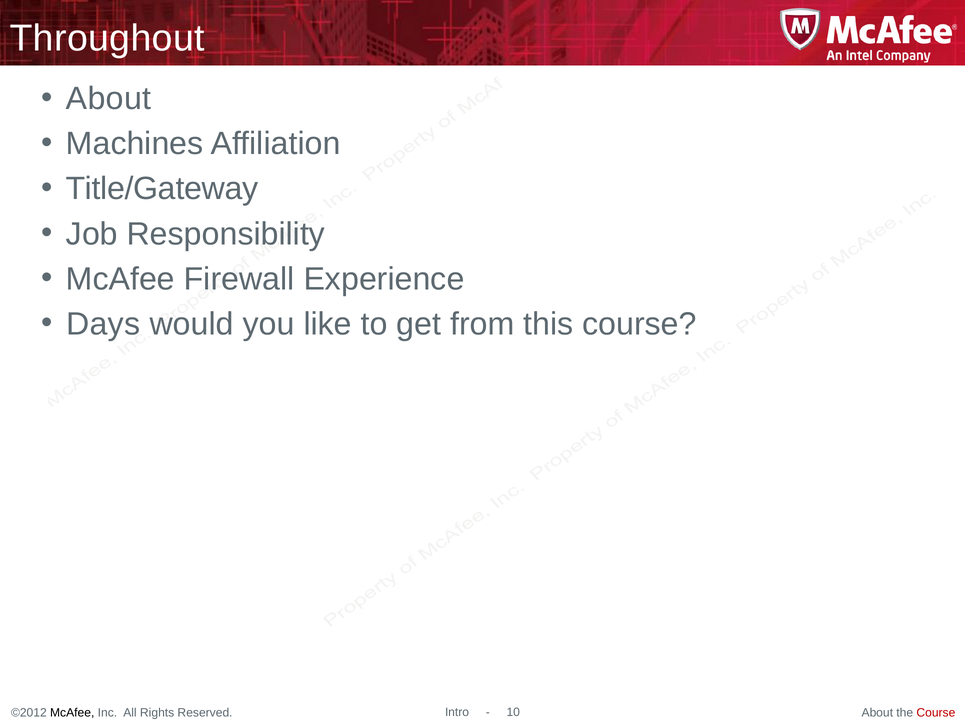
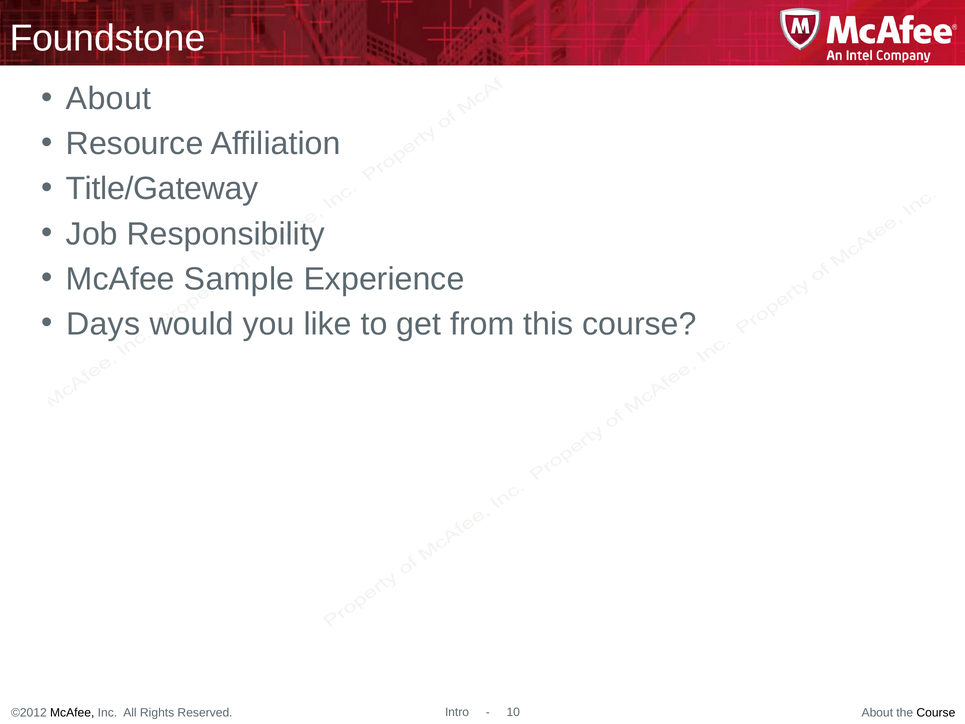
Throughout: Throughout -> Foundstone (108, 38)
Machines: Machines -> Resource (135, 144)
Firewall: Firewall -> Sample (239, 279)
Course colour: red -> black (936, 713)
